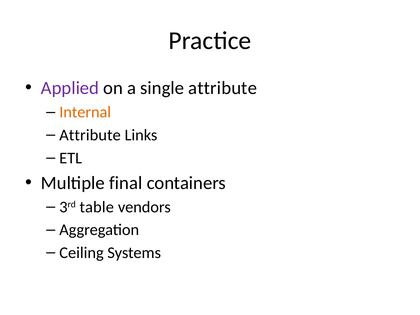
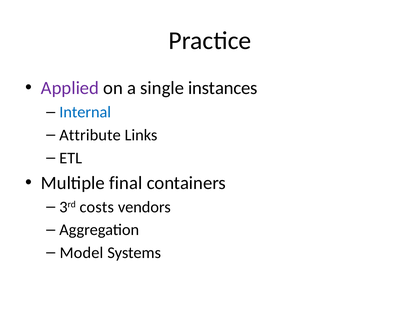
single attribute: attribute -> instances (223, 88)
Internal colour: orange -> blue (85, 112)
table: table -> costs (97, 207)
Ceiling: Ceiling -> Model (81, 253)
